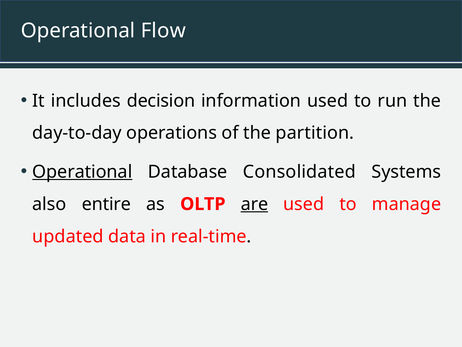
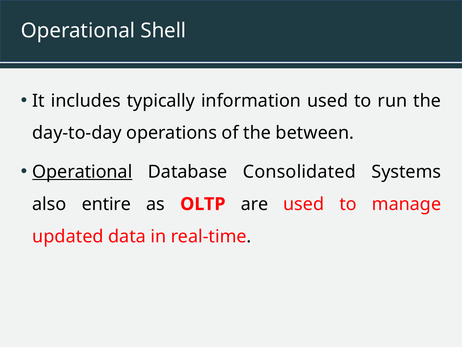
Flow: Flow -> Shell (163, 31)
decision: decision -> typically (161, 101)
partition: partition -> between (315, 133)
are underline: present -> none (254, 204)
